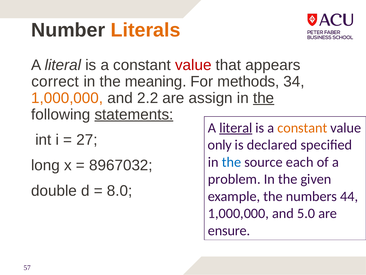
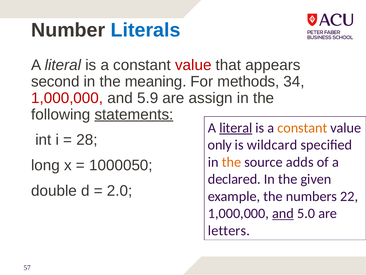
Literals colour: orange -> blue (146, 30)
correct: correct -> second (55, 81)
1,000,000 colour: orange -> red (67, 98)
2.2: 2.2 -> 5.9 (148, 98)
the underline: present -> none (264, 98)
27: 27 -> 28 (87, 140)
declared: declared -> wildcard (272, 145)
the colour: blue -> orange (231, 162)
each: each -> adds (300, 162)
8967032: 8967032 -> 1000050 (121, 165)
problem: problem -> declared (234, 179)
8.0: 8.0 -> 2.0 (120, 190)
44: 44 -> 22 (349, 196)
and underline: none -> present (283, 213)
ensure: ensure -> letters (229, 230)
